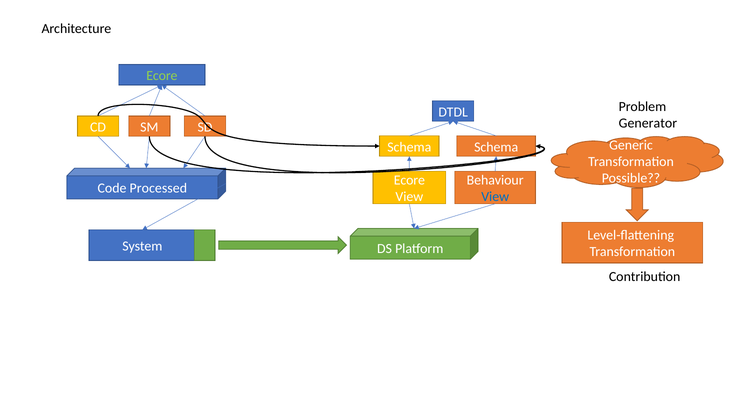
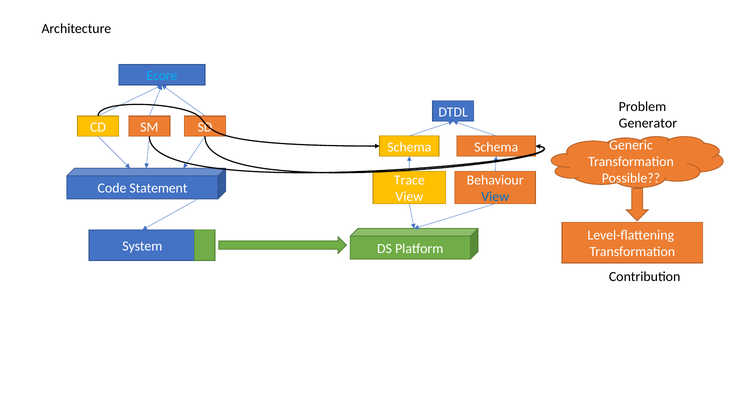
Ecore colour: light green -> light blue (162, 76)
Ecore: Ecore -> Trace (409, 180)
Processed: Processed -> Statement (158, 188)
